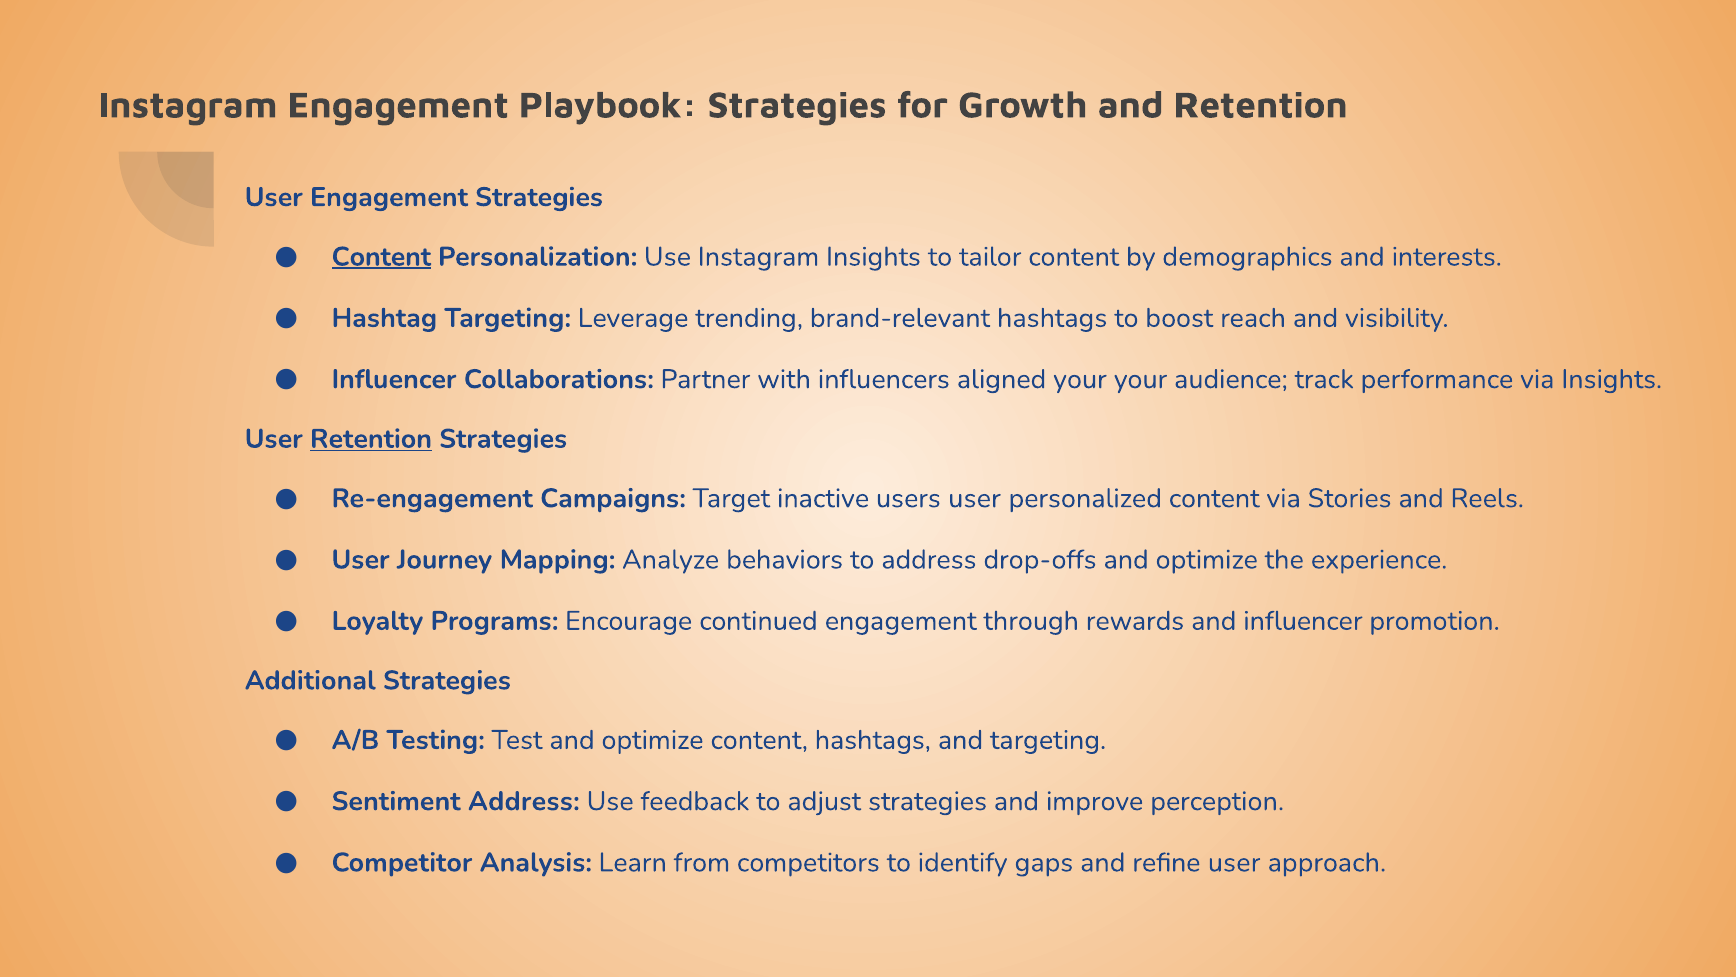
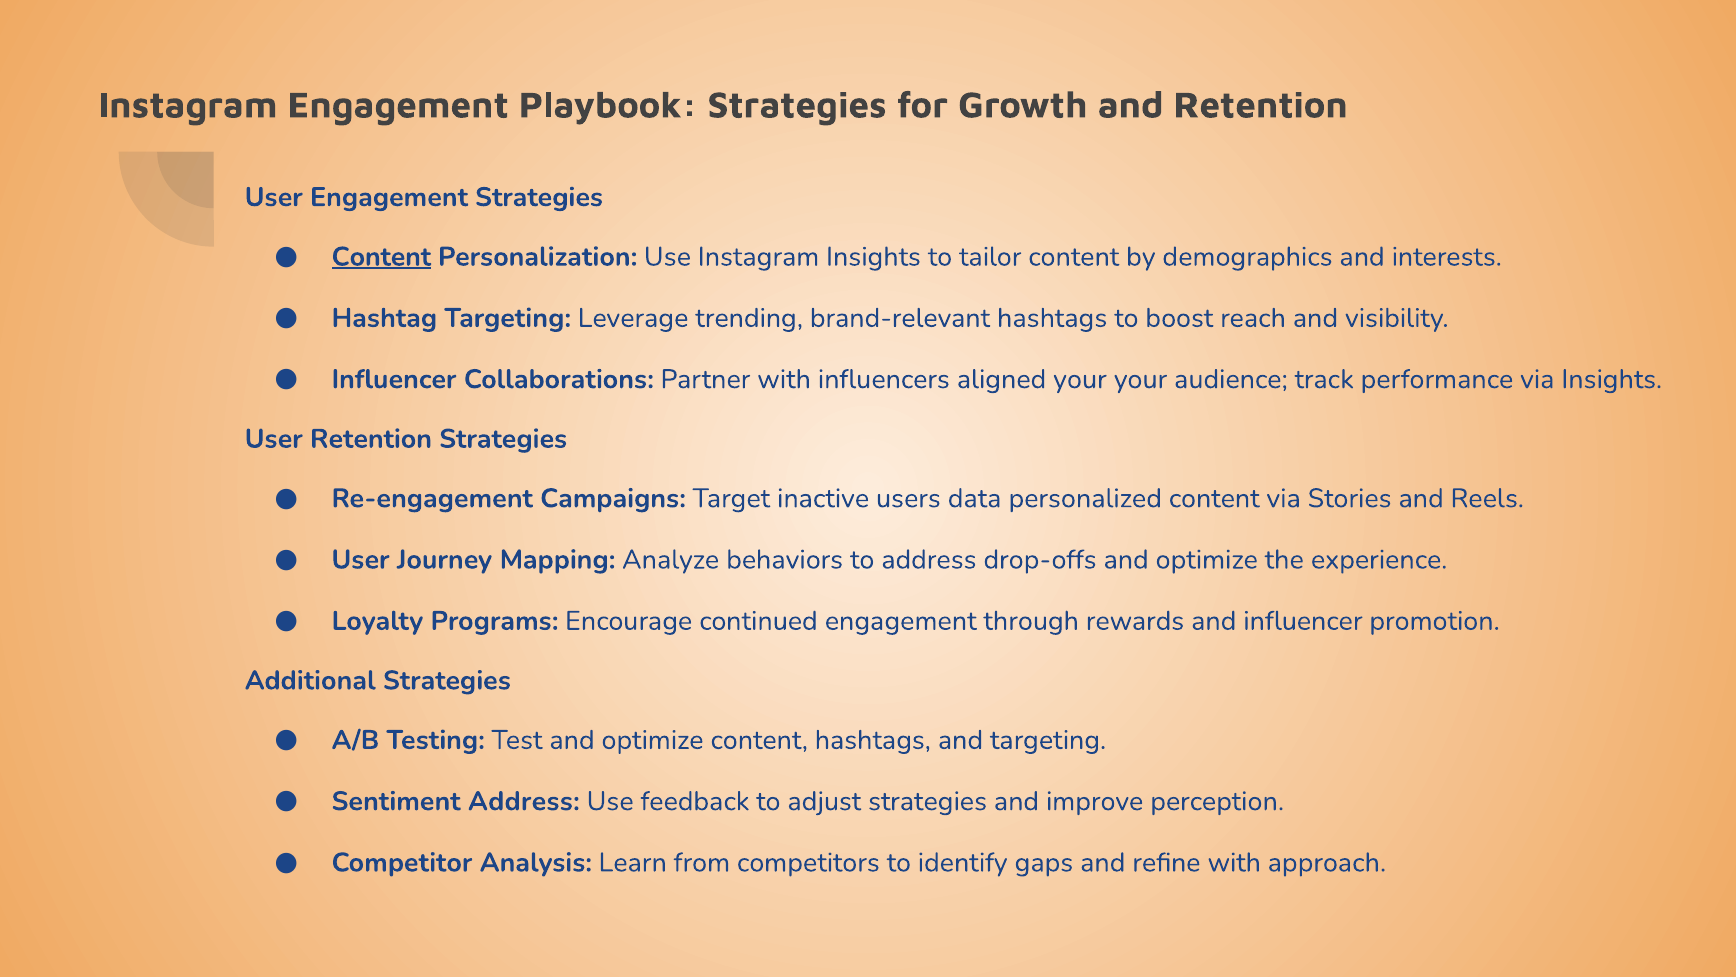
Retention underline: present -> none (371, 439)
users user: user -> data (975, 498)
refine user: user -> with (1234, 862)
